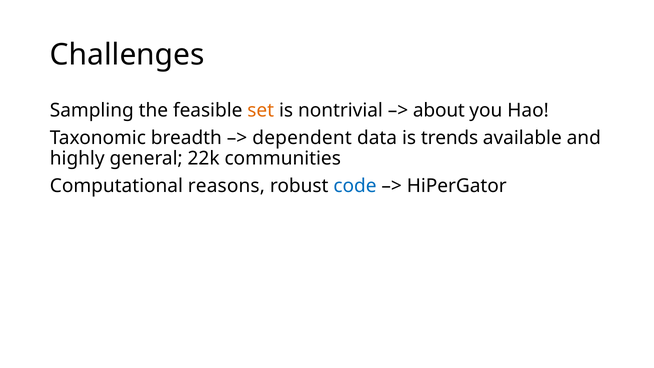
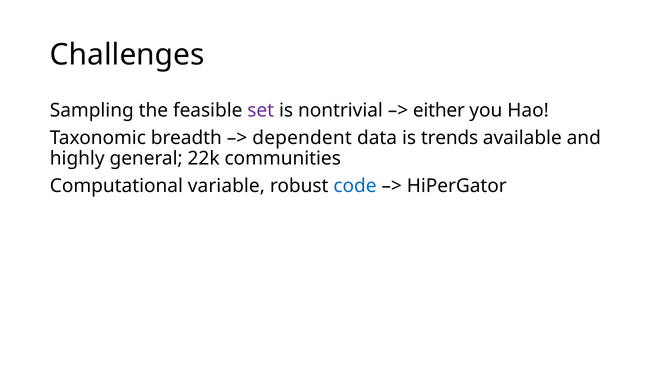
set colour: orange -> purple (261, 111)
about: about -> either (439, 111)
reasons: reasons -> variable (226, 186)
